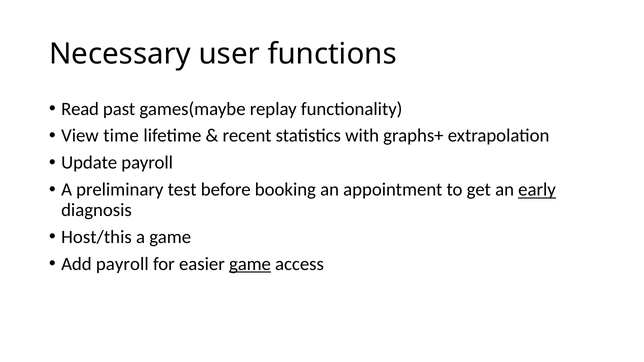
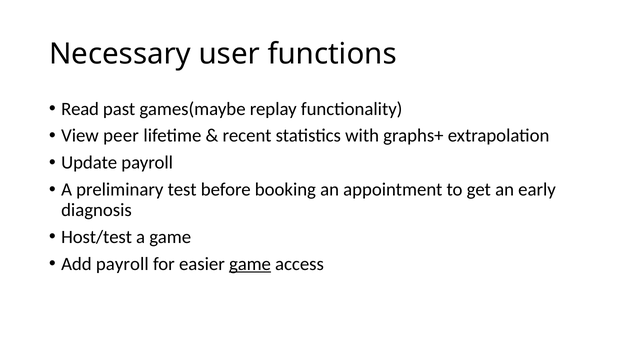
time: time -> peer (121, 136)
early underline: present -> none (537, 190)
Host/this: Host/this -> Host/test (97, 237)
